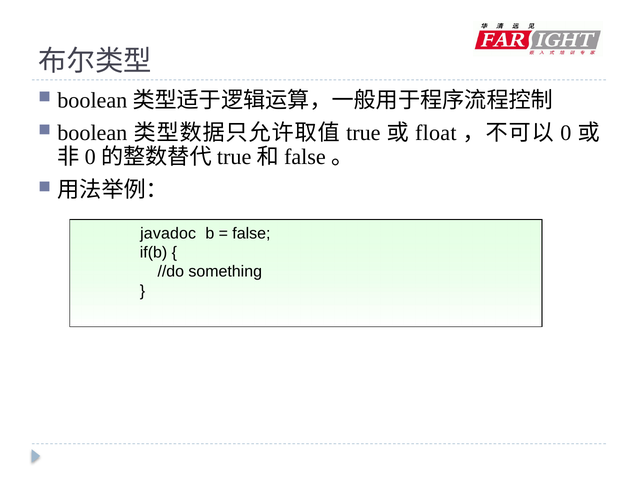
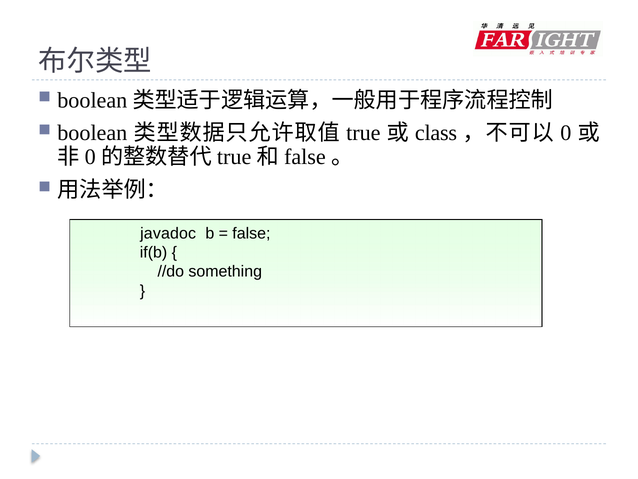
float: float -> class (436, 133)
